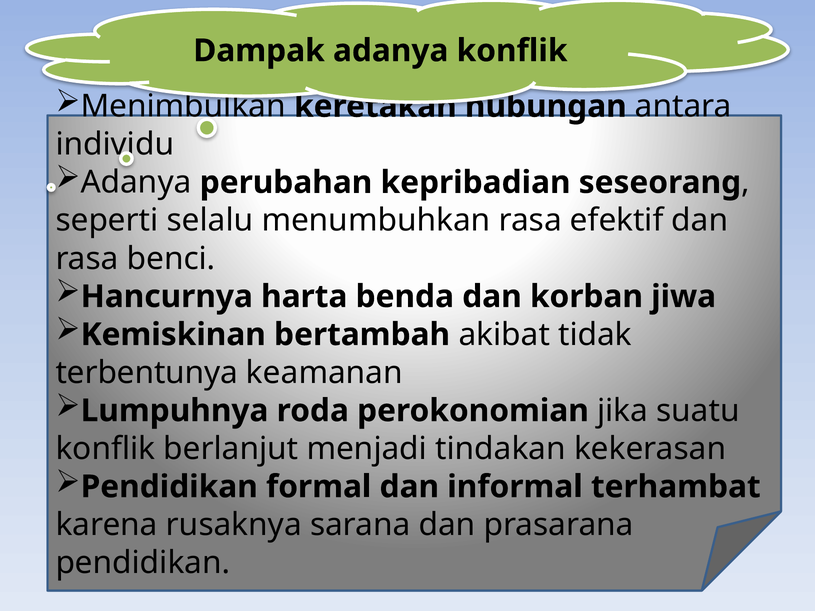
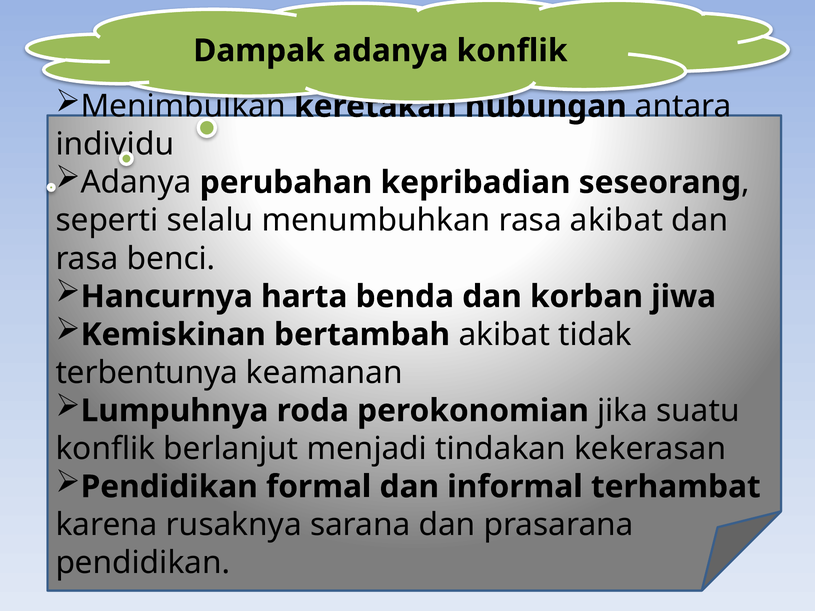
rasa efektif: efektif -> akibat (617, 221)
